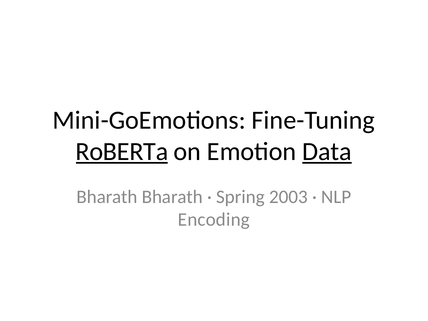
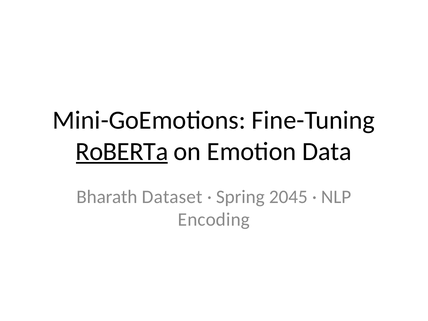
Data underline: present -> none (327, 152)
Bharath Bharath: Bharath -> Dataset (172, 197)
2003: 2003 -> 2045 (288, 197)
